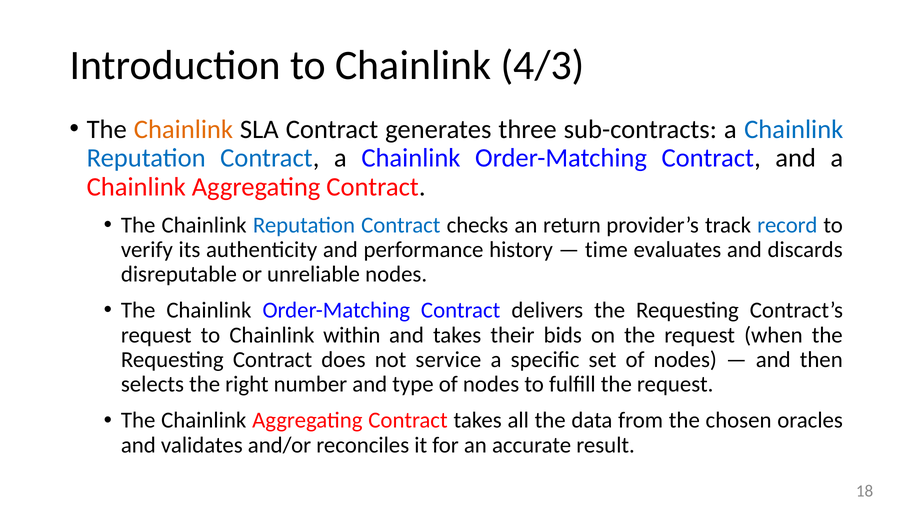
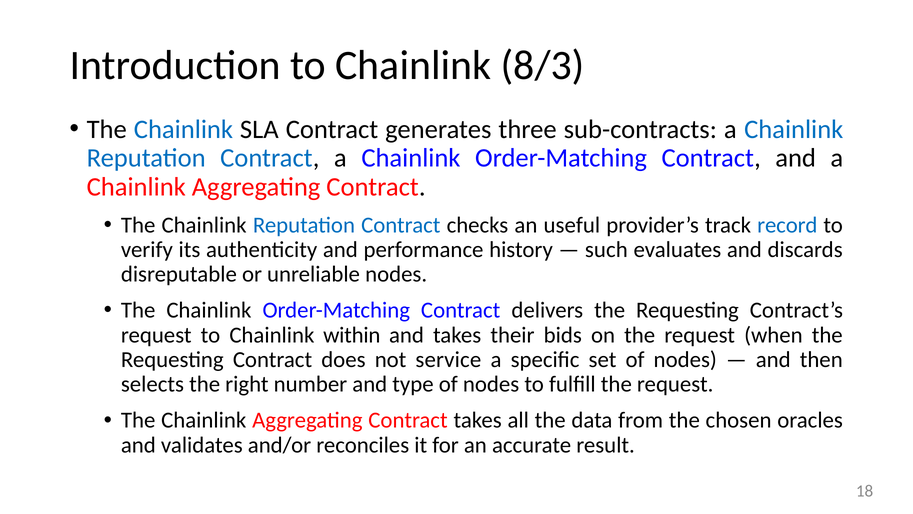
4/3: 4/3 -> 8/3 (543, 65)
Chainlink colour: orange -> blue (183, 129)
return: return -> useful (572, 225)
time: time -> such (606, 249)
